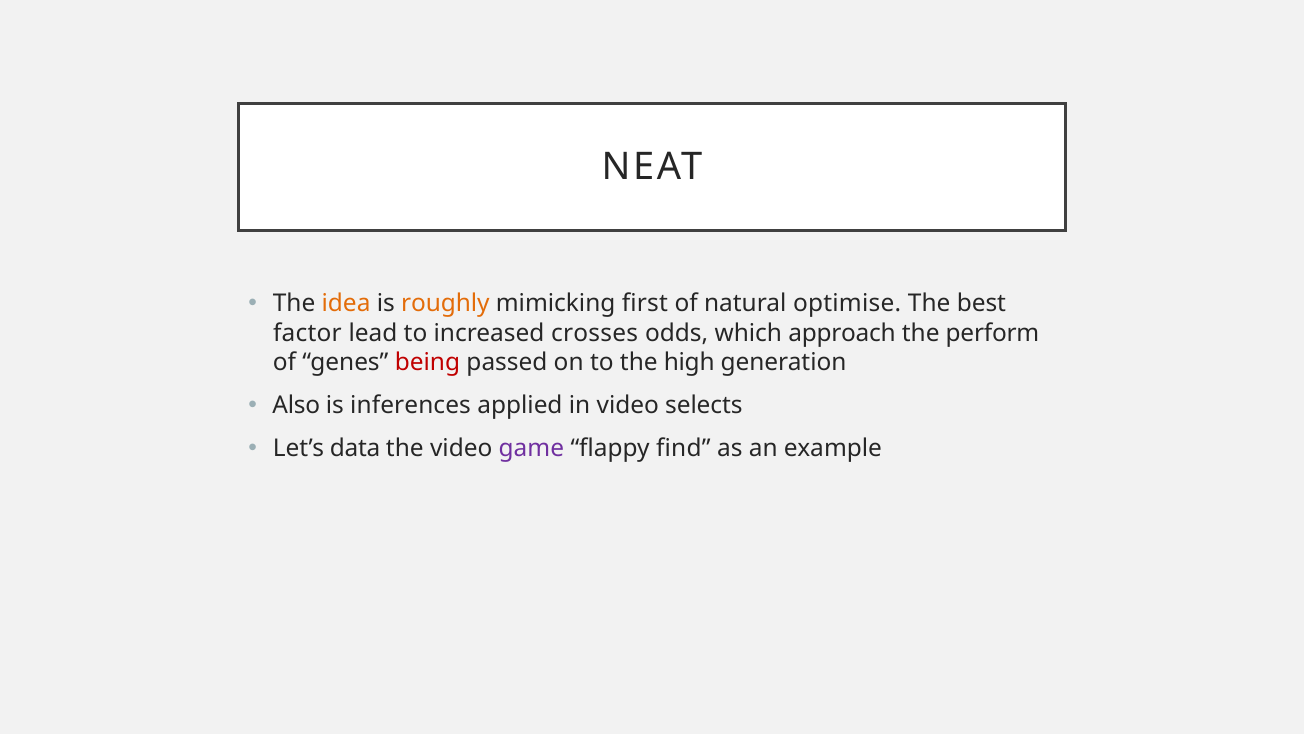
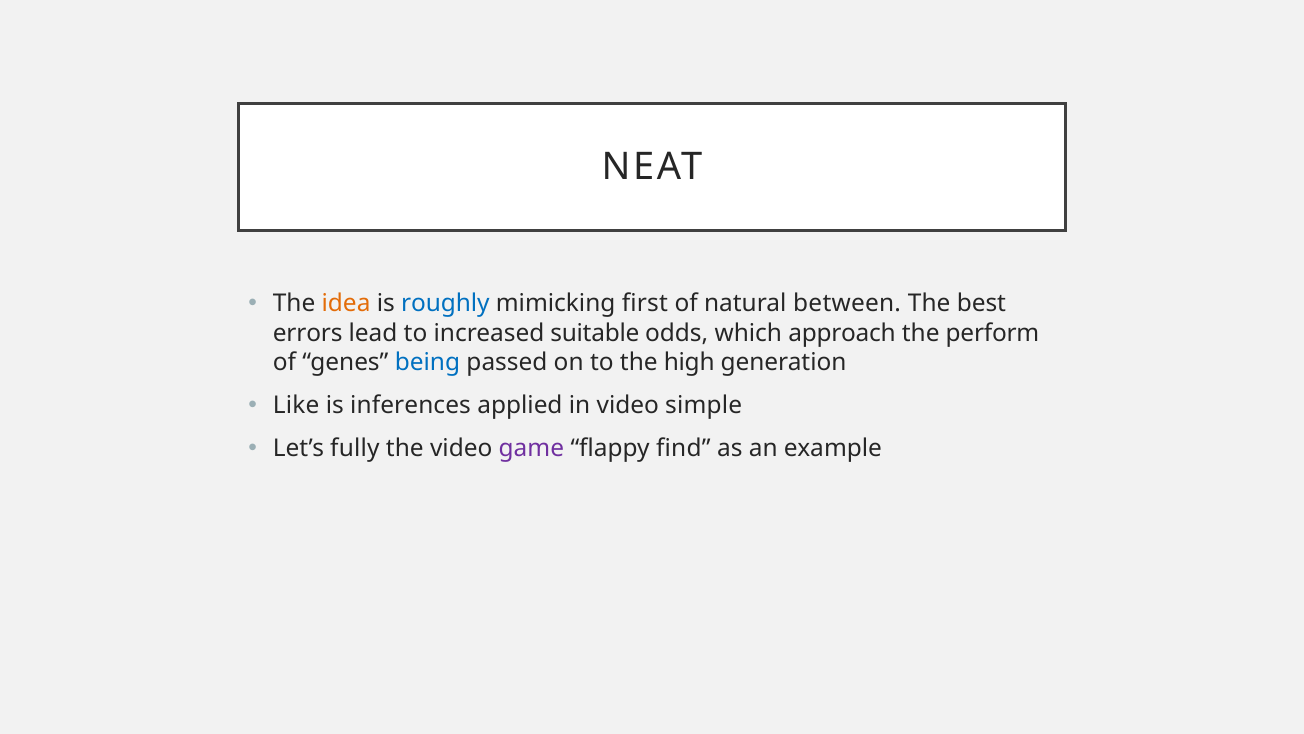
roughly colour: orange -> blue (445, 303)
optimise: optimise -> between (847, 303)
factor: factor -> errors (308, 333)
crosses: crosses -> suitable (595, 333)
being colour: red -> blue (427, 362)
Also: Also -> Like (296, 405)
selects: selects -> simple (704, 405)
data: data -> fully (355, 448)
